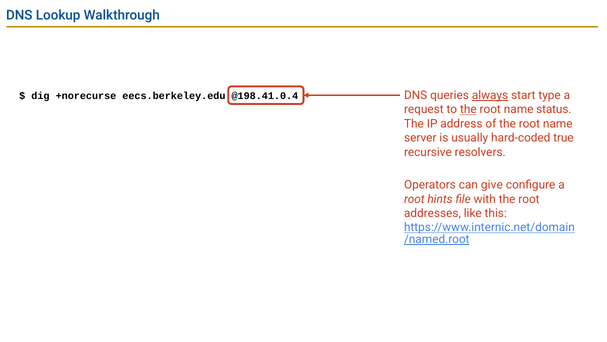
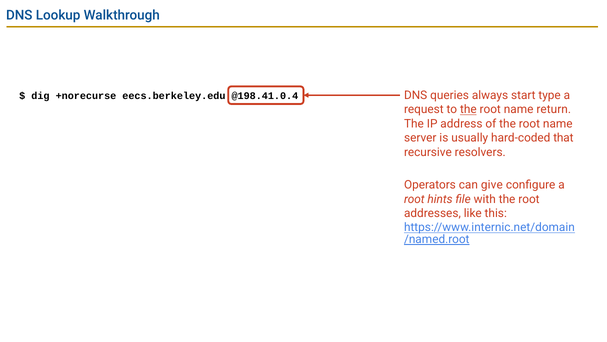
always underline: present -> none (490, 95)
status: status -> return (554, 109)
true: true -> that (563, 138)
